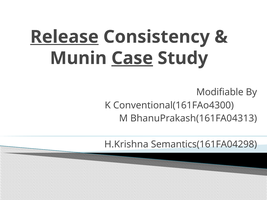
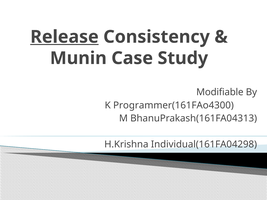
Case underline: present -> none (132, 58)
Conventional(161FAo4300: Conventional(161FAo4300 -> Programmer(161FAo4300 (173, 105)
Semantics(161FA04298: Semantics(161FA04298 -> Individual(161FA04298 (204, 144)
